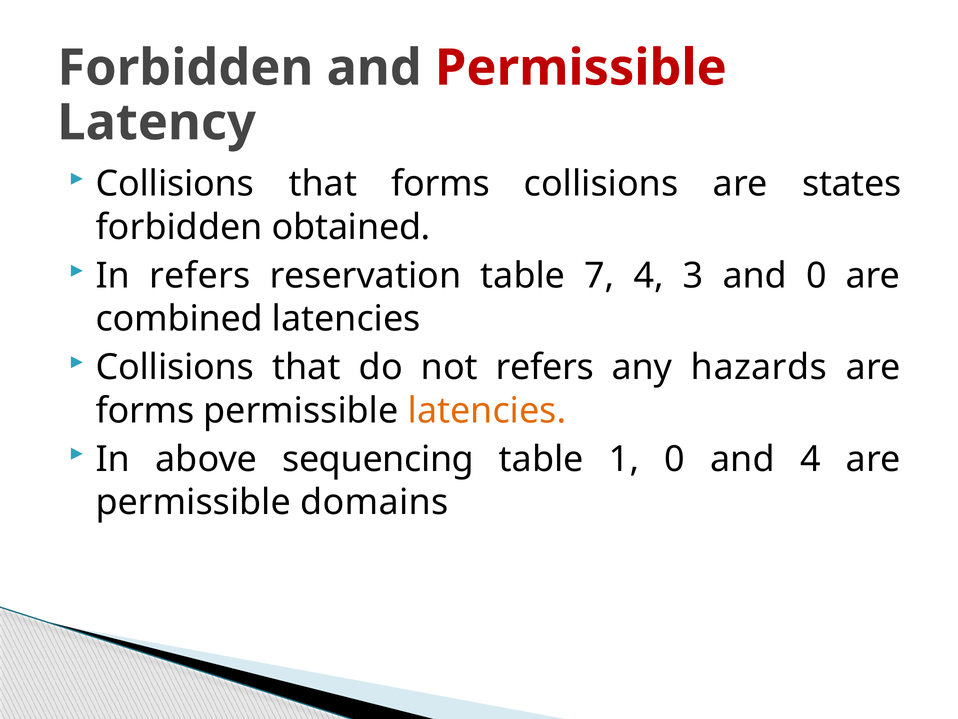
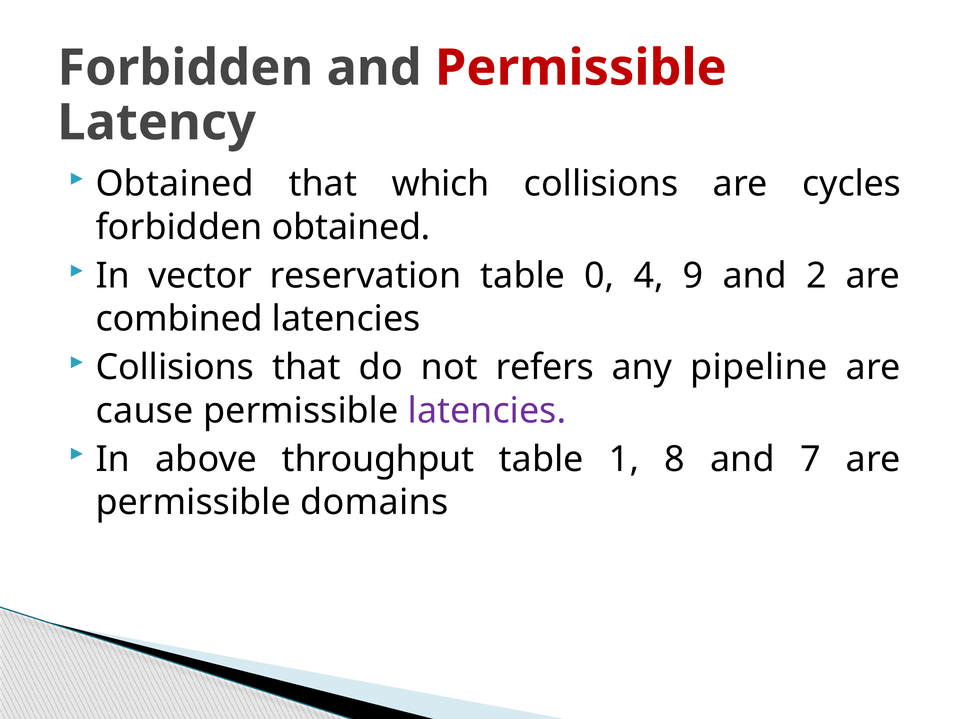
Collisions: Collisions -> Obtained (175, 184)
that forms: forms -> which (441, 184)
states: states -> cycles (852, 184)
In refers: refers -> vector (200, 276)
7: 7 -> 0 (599, 276)
3: 3 -> 9 (693, 276)
and 0: 0 -> 2 (816, 276)
hazards: hazards -> pipeline (759, 367)
forms: forms -> cause (145, 410)
latencies colour: orange -> purple (487, 410)
sequencing: sequencing -> throughput (378, 459)
1 0: 0 -> 8 (675, 459)
and 4: 4 -> 7 (810, 459)
